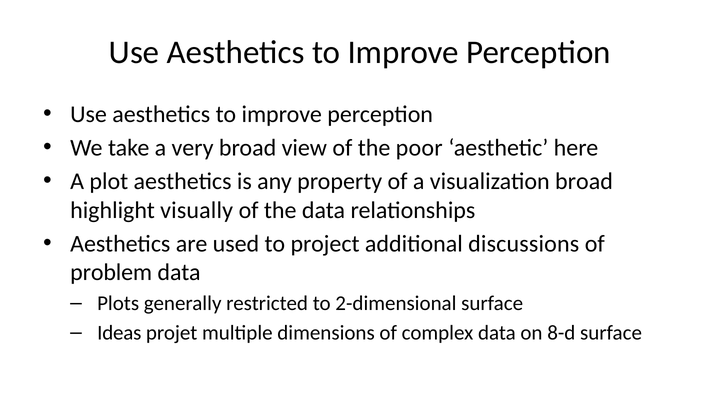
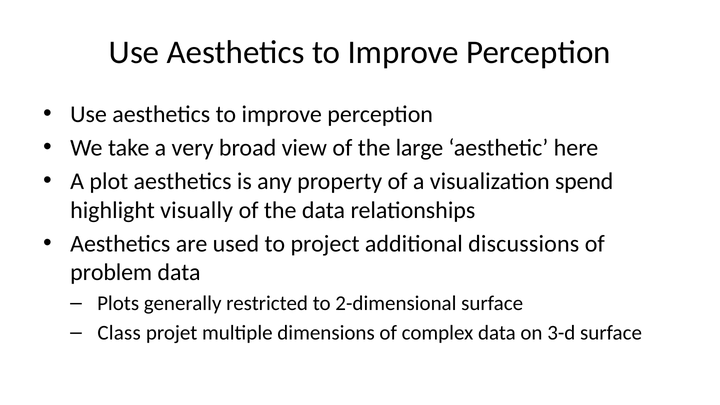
poor: poor -> large (419, 148)
visualization broad: broad -> spend (584, 181)
Ideas: Ideas -> Class (119, 333)
8-d: 8-d -> 3-d (561, 333)
